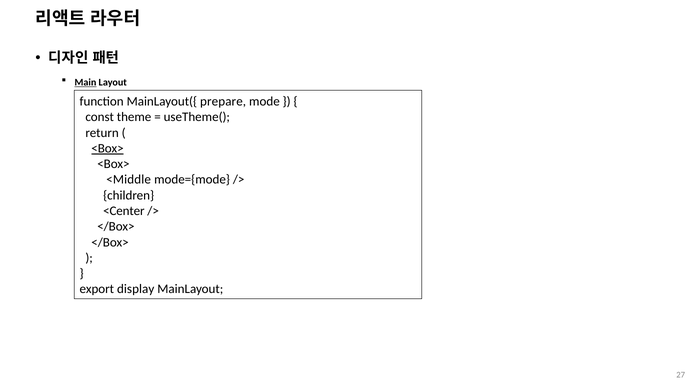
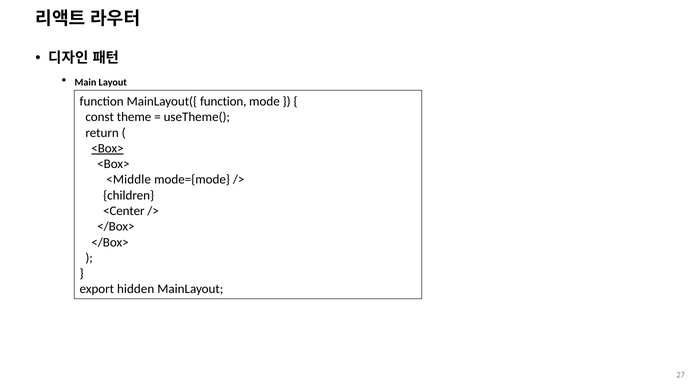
Main underline: present -> none (85, 82)
MainLayout({ prepare: prepare -> function (223, 101)
display: display -> hidden (136, 289)
